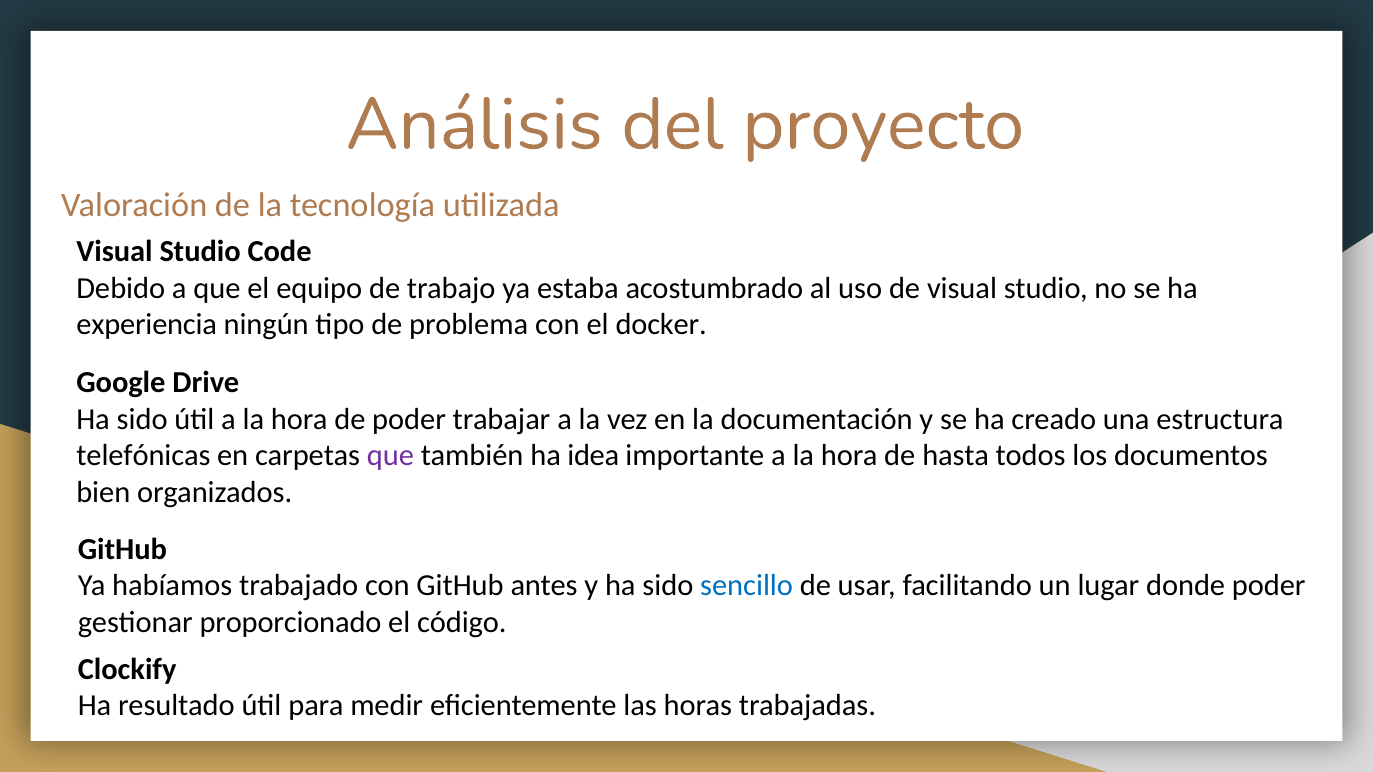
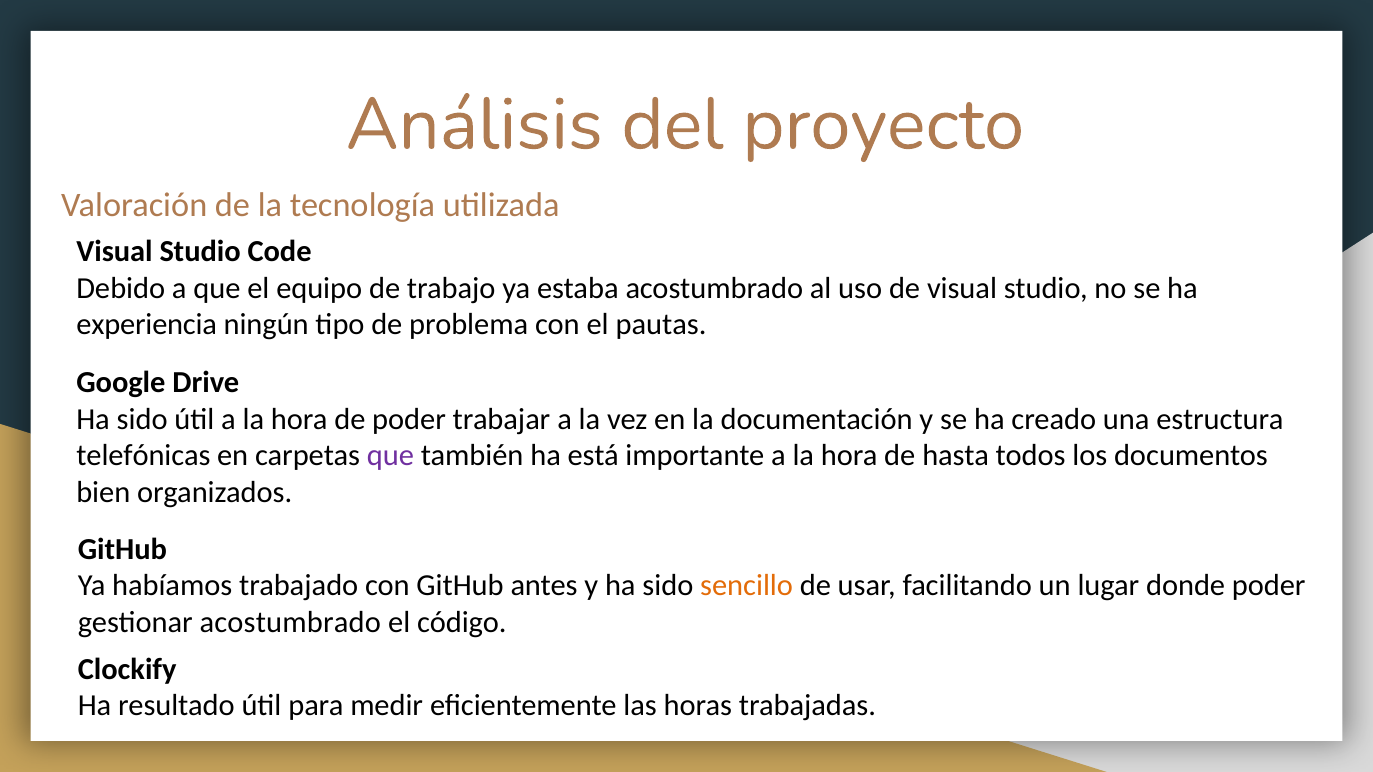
docker: docker -> pautas (661, 325)
idea: idea -> está (593, 456)
sencillo colour: blue -> orange (747, 586)
gestionar proporcionado: proporcionado -> acostumbrado (290, 623)
